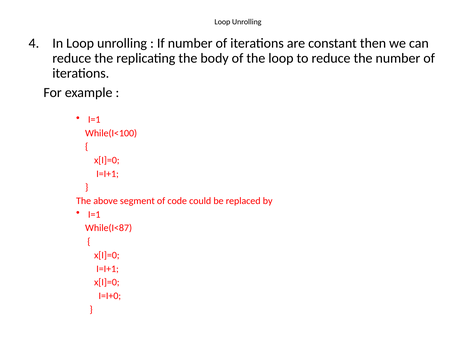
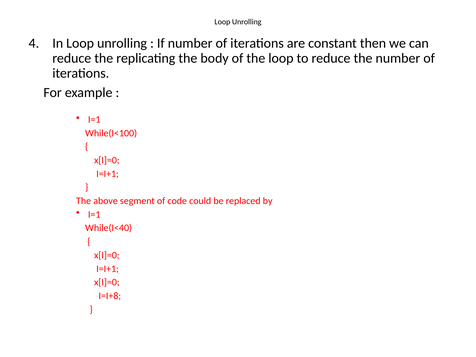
While(I<87: While(I<87 -> While(I<40 (109, 228)
I=I+0: I=I+0 -> I=I+8 (110, 296)
